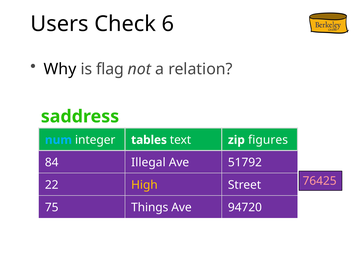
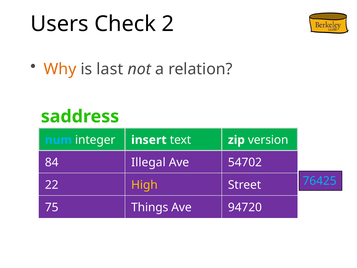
6: 6 -> 2 (168, 24)
Why colour: black -> orange (60, 69)
flag: flag -> last (110, 69)
tables: tables -> insert (149, 140)
figures: figures -> version (268, 140)
51792: 51792 -> 54702 (245, 162)
76425 colour: pink -> light blue (320, 181)
